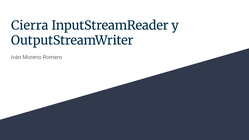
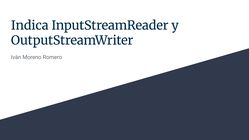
Cierra: Cierra -> Indica (30, 26)
